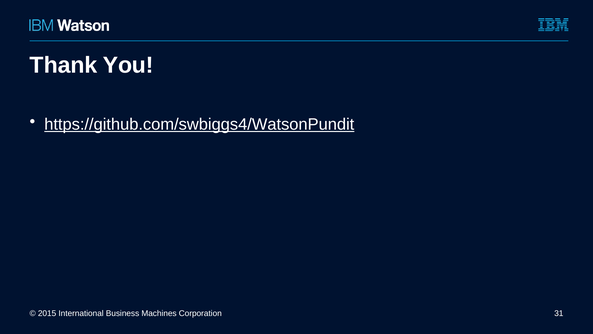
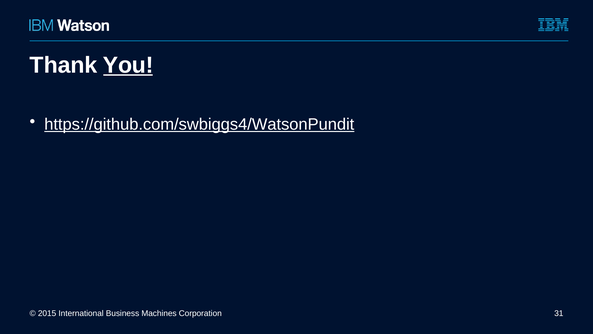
You underline: none -> present (128, 65)
